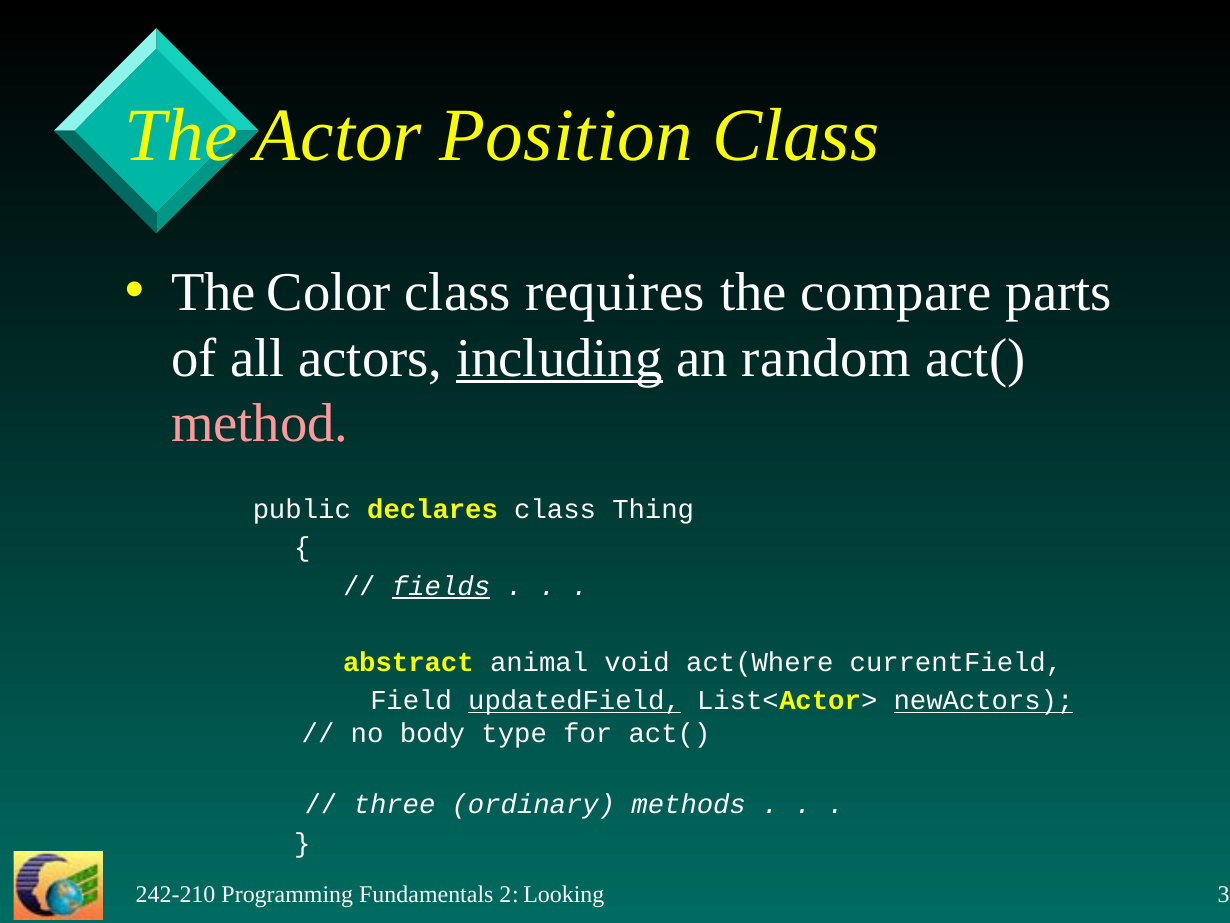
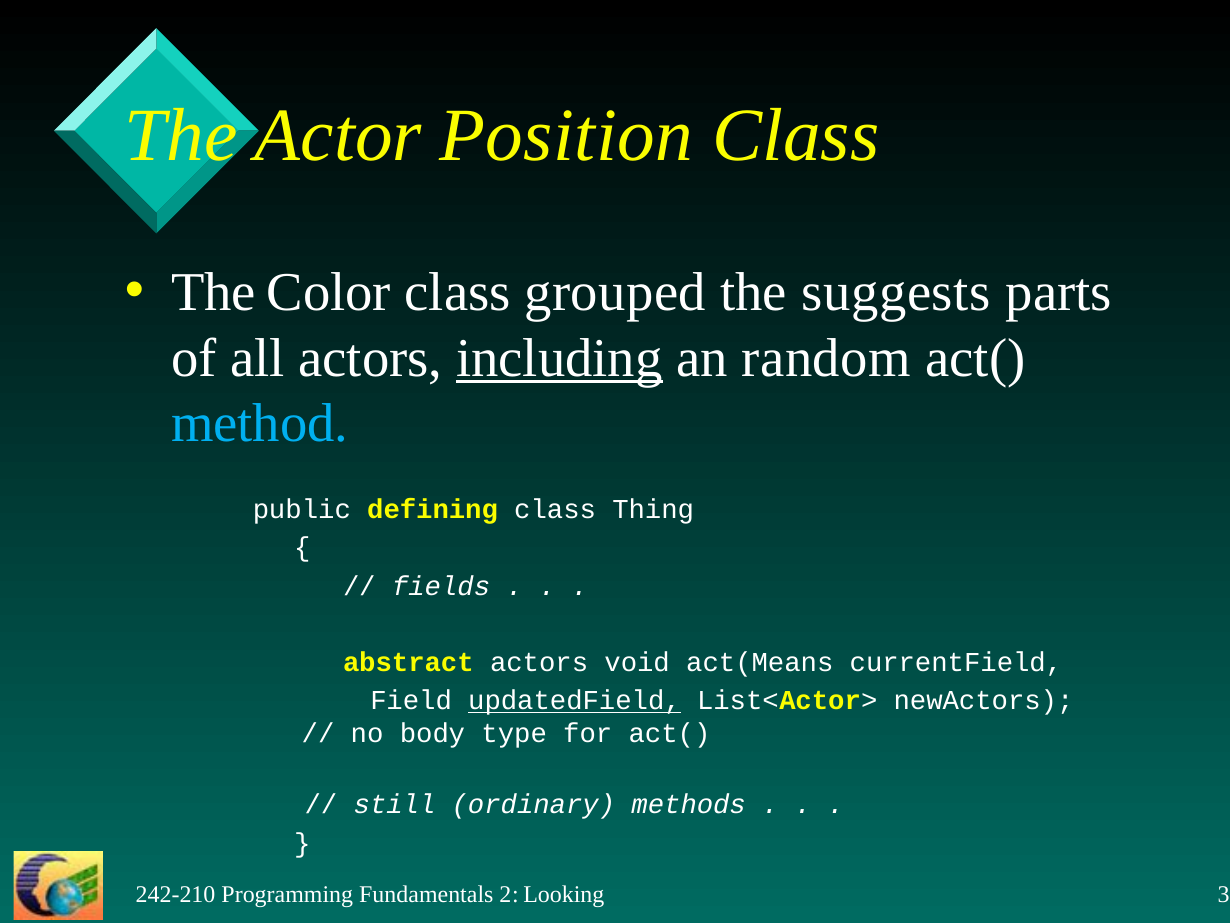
requires: requires -> grouped (615, 292)
compare: compare -> suggests (896, 292)
method colour: pink -> light blue (260, 424)
declares: declares -> defining (433, 509)
fields underline: present -> none (441, 586)
abstract animal: animal -> actors (539, 662)
act(Where: act(Where -> act(Means (760, 662)
newActors underline: present -> none (984, 700)
three: three -> still (395, 804)
